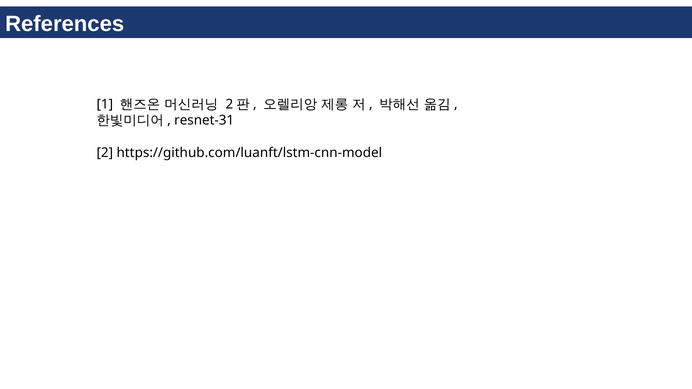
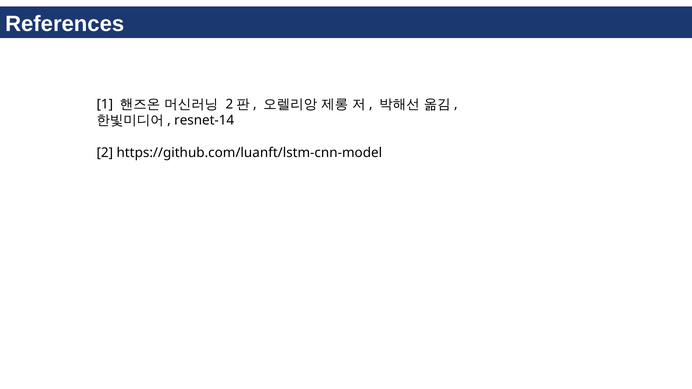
resnet-31: resnet-31 -> resnet-14 (204, 121)
